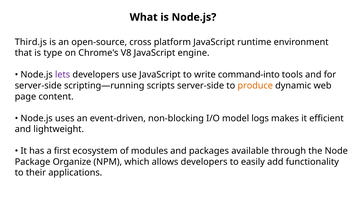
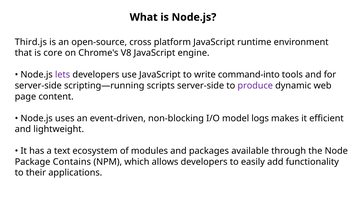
type: type -> core (53, 53)
produce colour: orange -> purple (255, 86)
first: first -> text (62, 151)
Organize: Organize -> Contains (72, 162)
